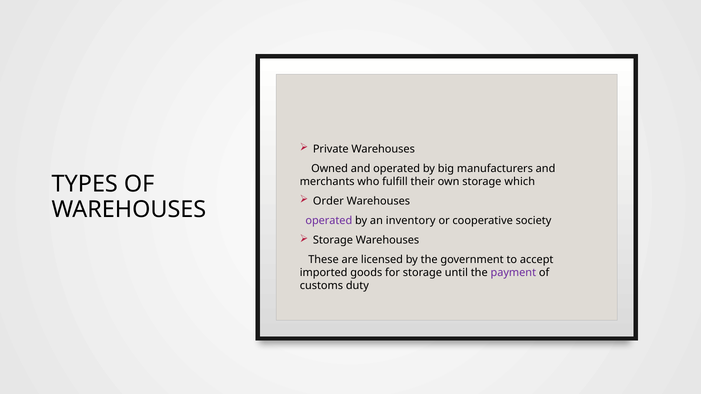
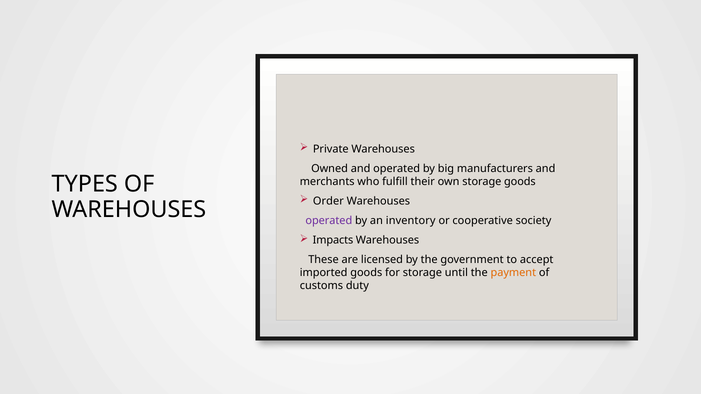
storage which: which -> goods (520, 182)
Storage: Storage -> Impacts (333, 240)
payment colour: purple -> orange (513, 273)
